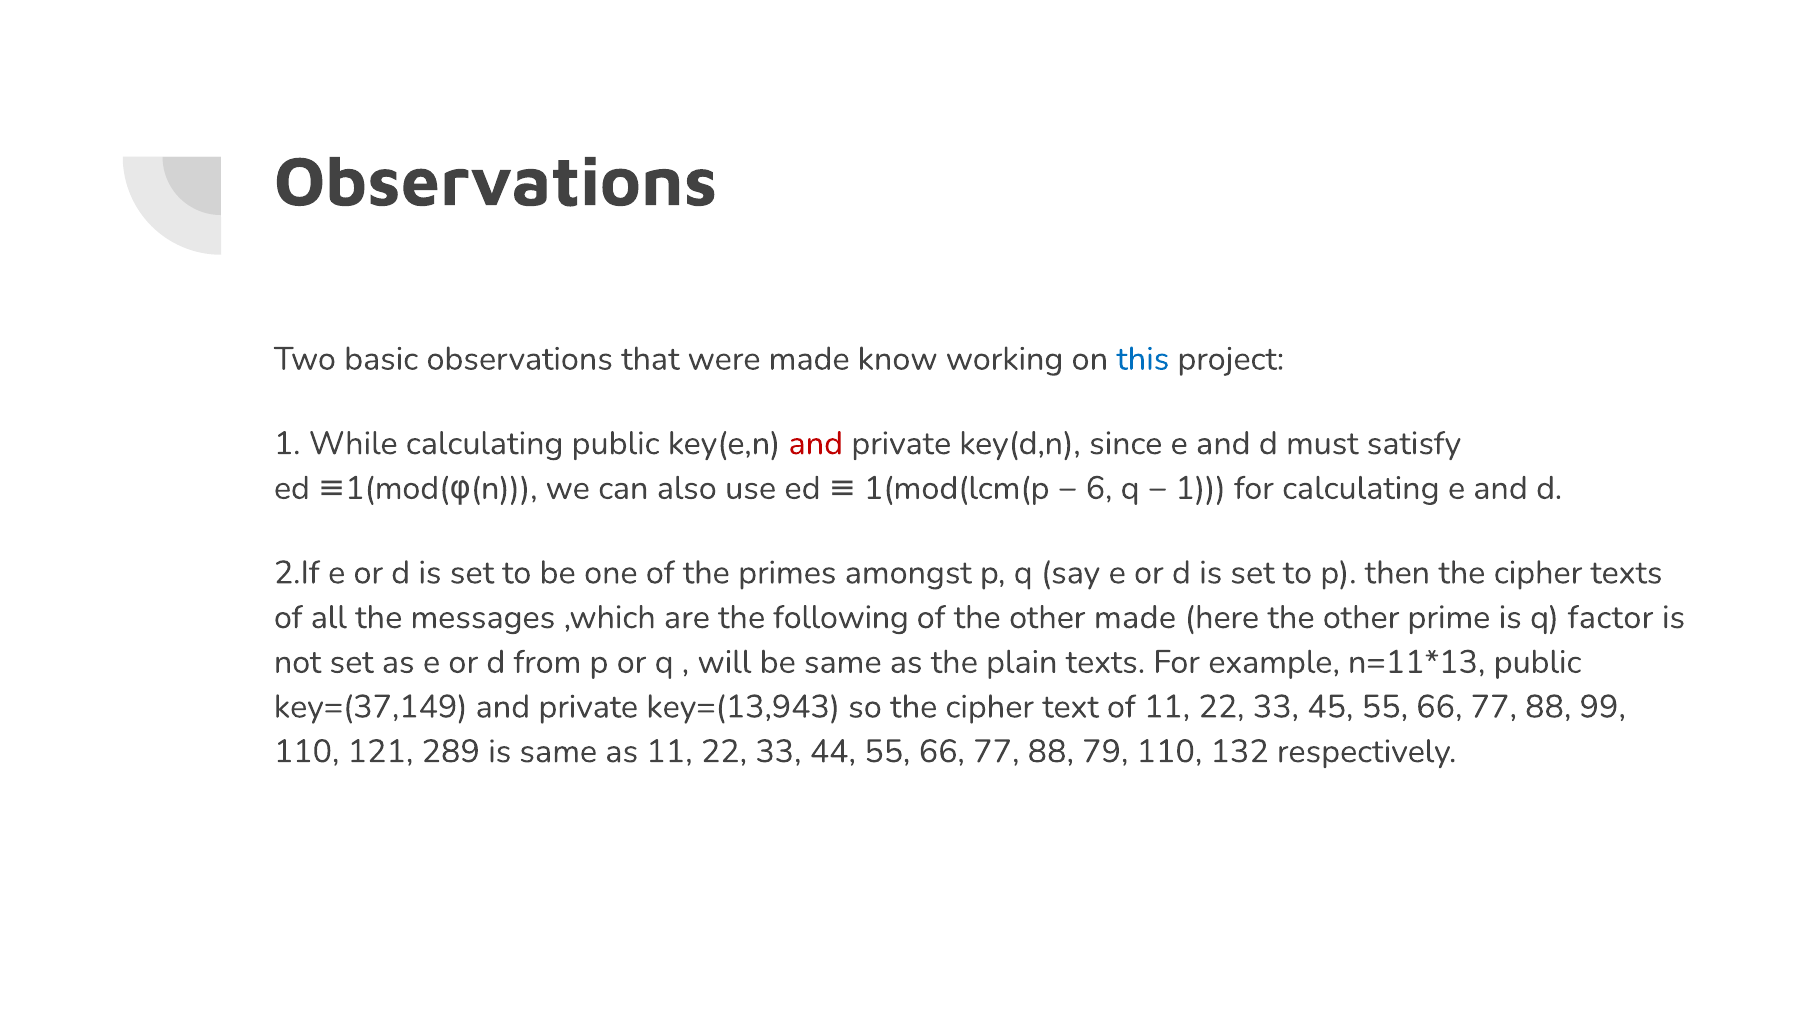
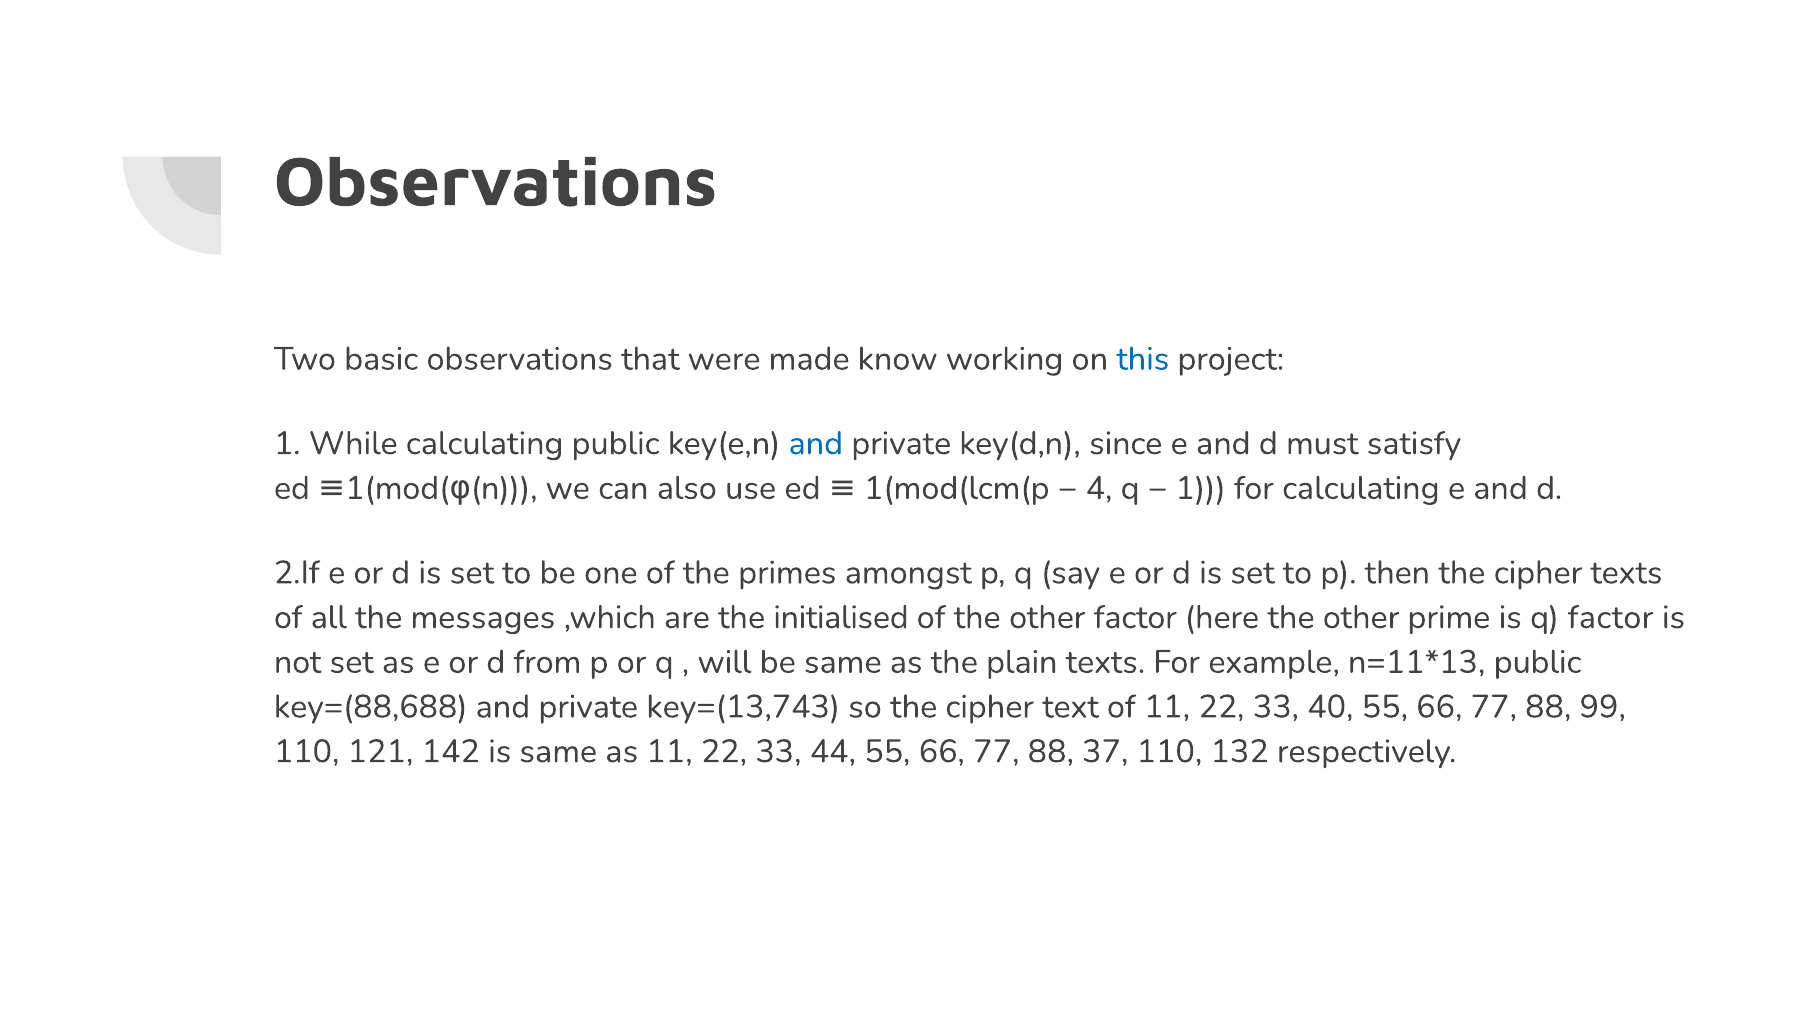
and colour: red -> blue (816, 444)
6: 6 -> 4 (1099, 489)
following: following -> initialised (841, 618)
other made: made -> factor (1135, 618)
key=(37,149: key=(37,149 -> key=(88,688 (371, 707)
key=(13,943: key=(13,943 -> key=(13,743 (743, 707)
45: 45 -> 40 (1330, 707)
289: 289 -> 142 (451, 752)
79: 79 -> 37 (1105, 752)
